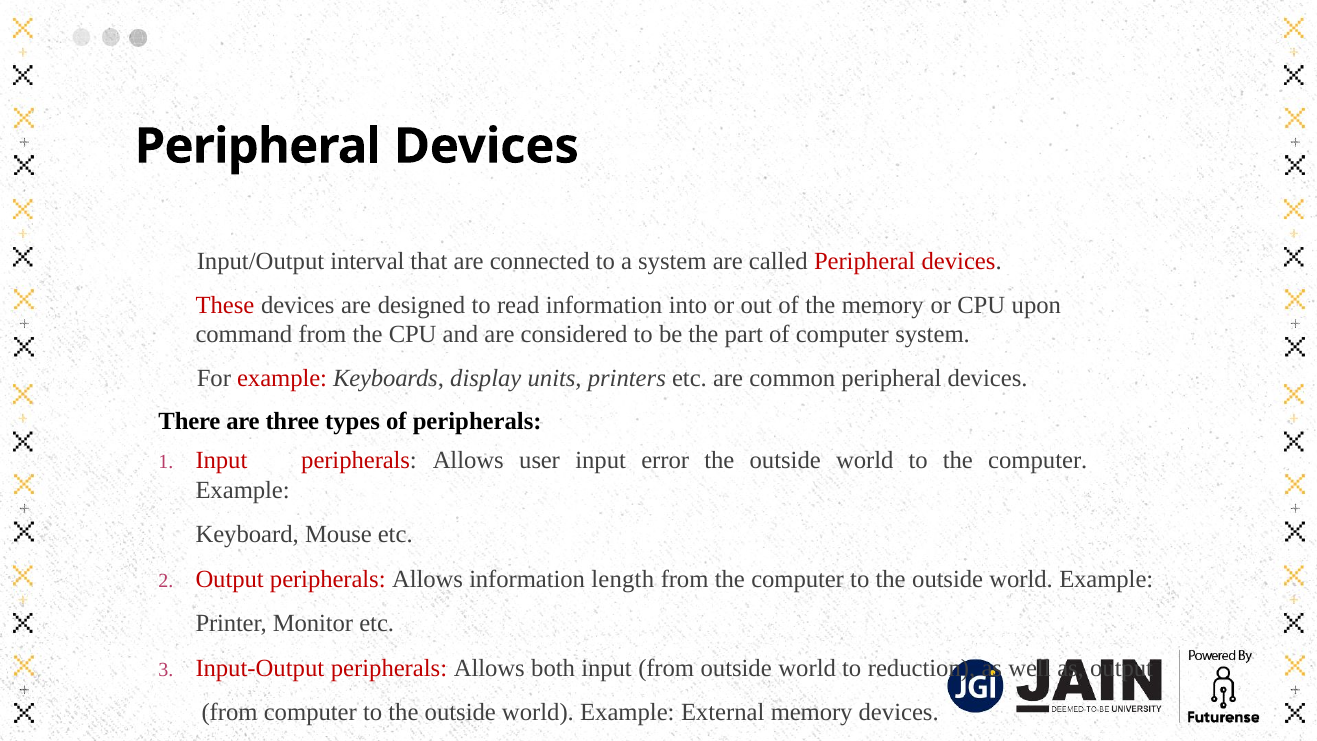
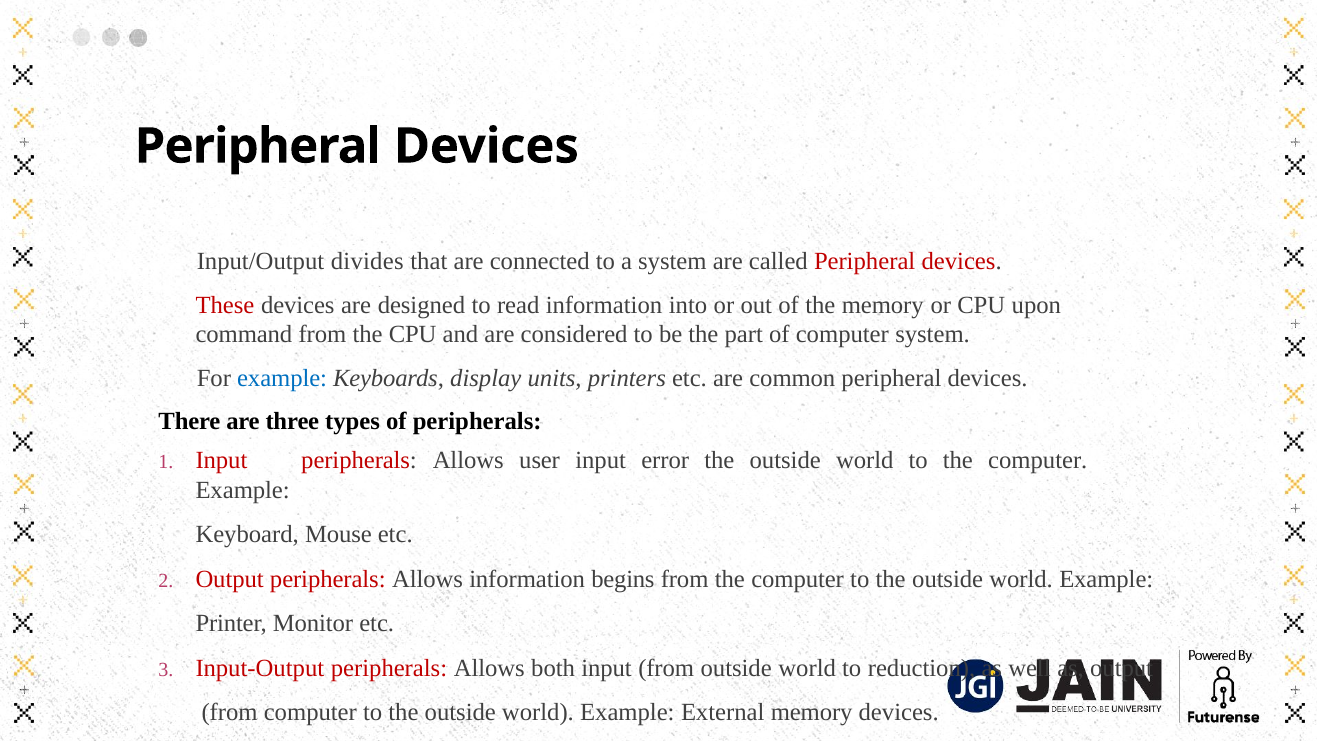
interval: interval -> divides (367, 262)
example colour: red -> blue (282, 378)
length: length -> begins (623, 579)
